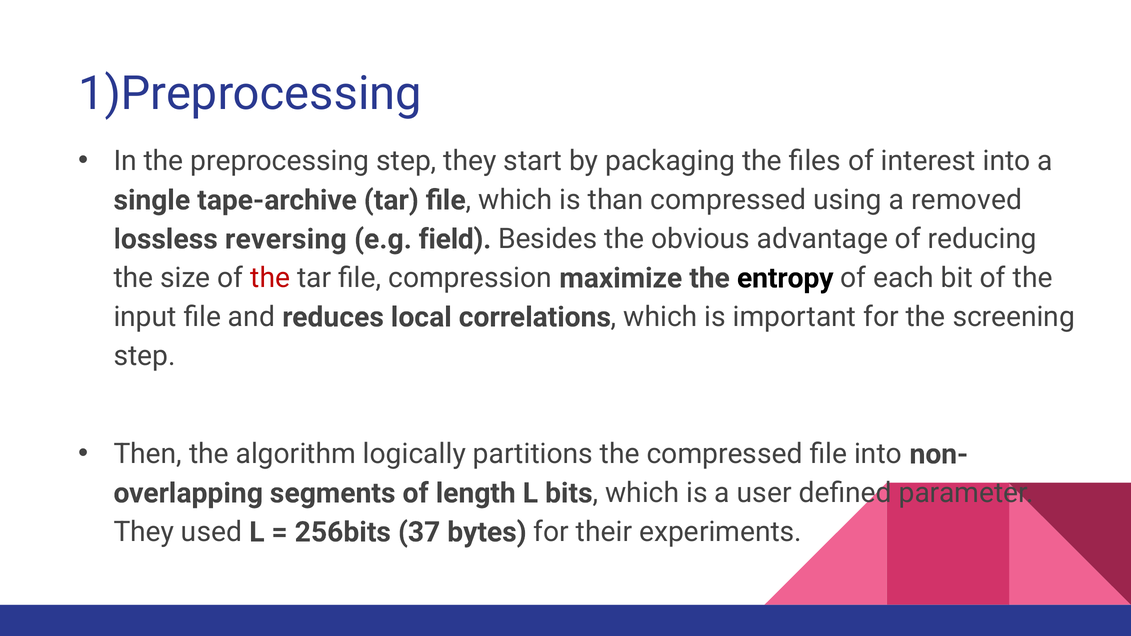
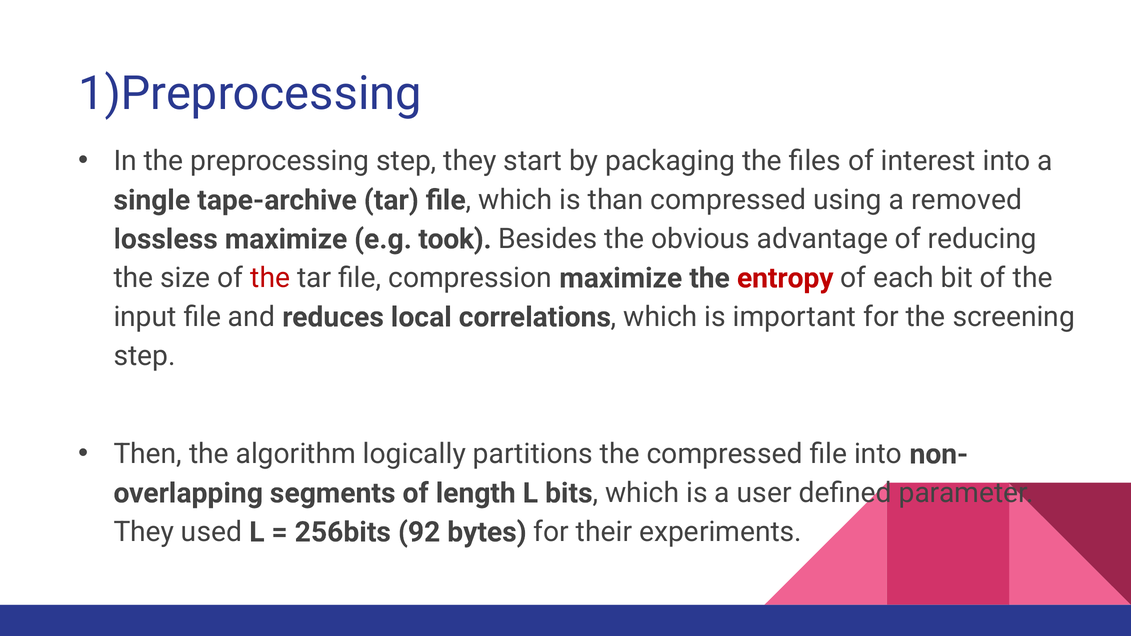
lossless reversing: reversing -> maximize (286, 239)
field: field -> took (455, 239)
entropy colour: black -> red (785, 278)
37: 37 -> 92 (419, 532)
